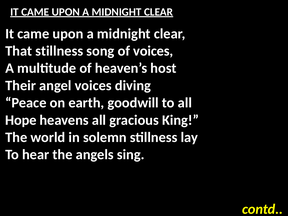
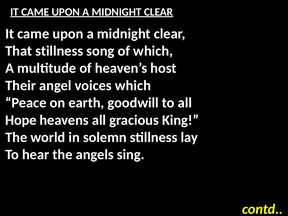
of voices: voices -> which (153, 51)
voices diving: diving -> which (133, 86)
